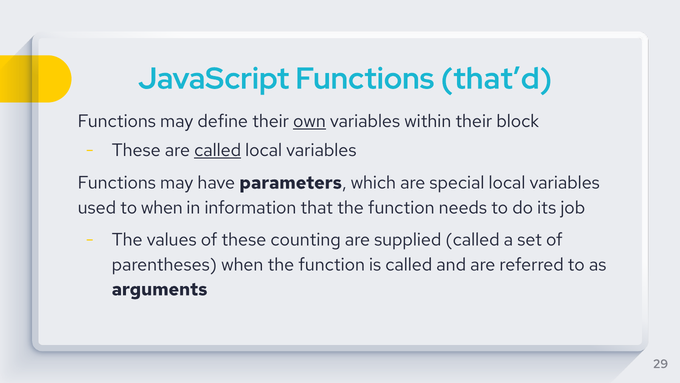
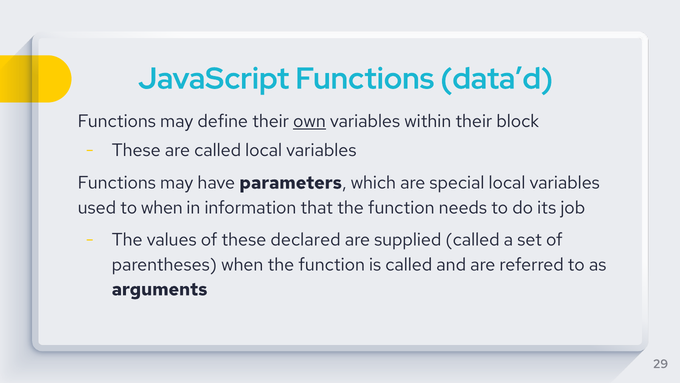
that’d: that’d -> data’d (497, 79)
called underline: present -> none (218, 150)
counting: counting -> declared (306, 240)
